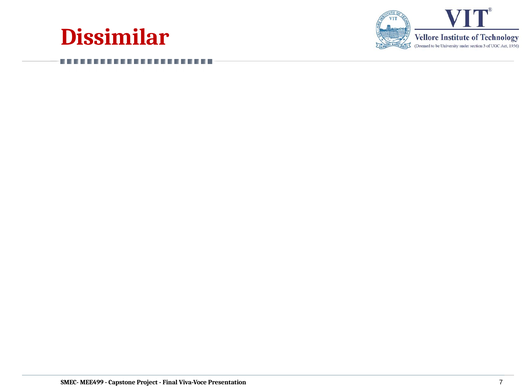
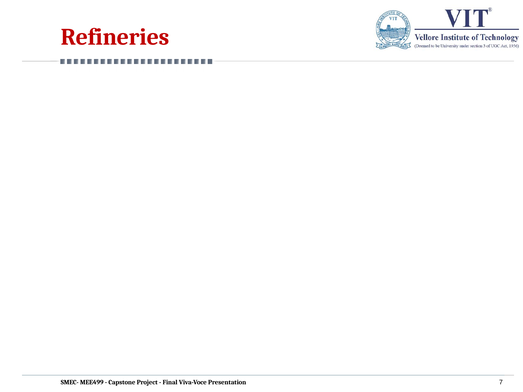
Dissimilar: Dissimilar -> Refineries (115, 37)
